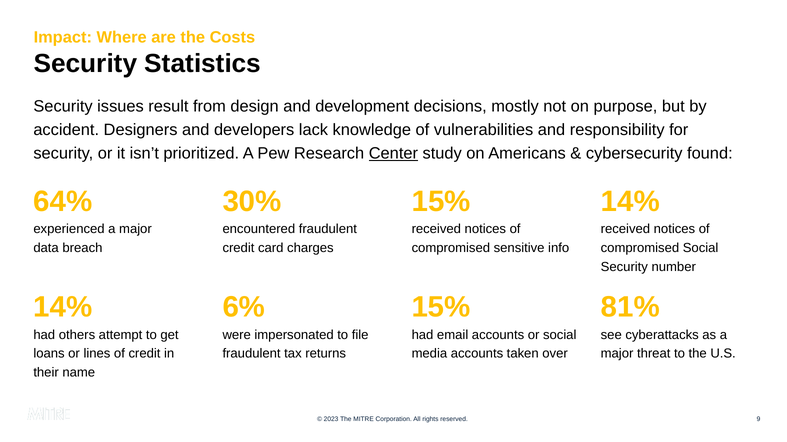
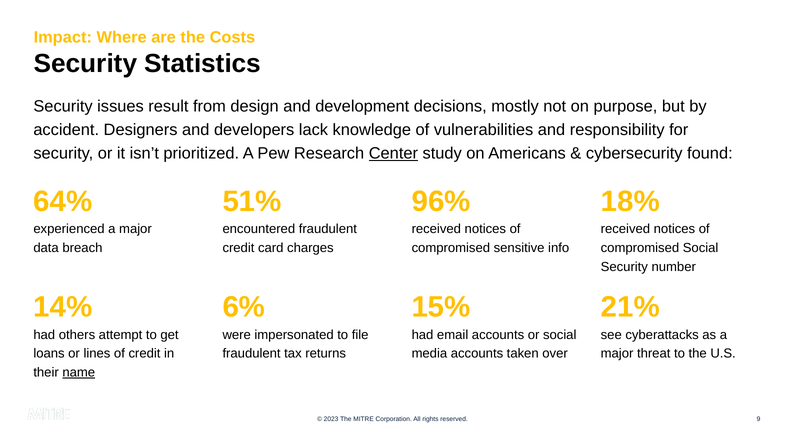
30%: 30% -> 51% (252, 202)
15%: 15% -> 96% (441, 202)
14%: 14% -> 18% (630, 202)
81%: 81% -> 21% (630, 308)
name underline: none -> present (79, 373)
